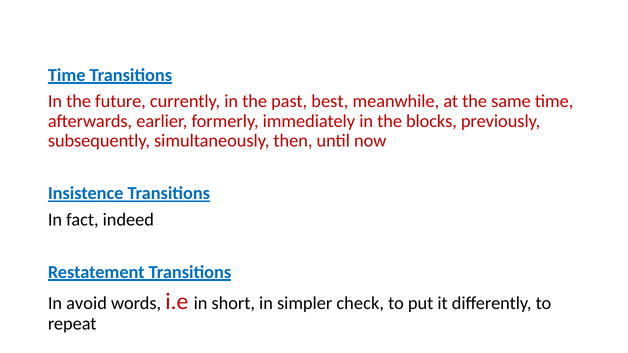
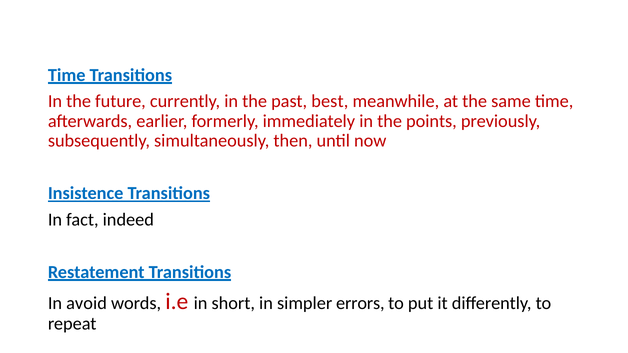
blocks: blocks -> points (431, 121)
check: check -> errors (360, 303)
